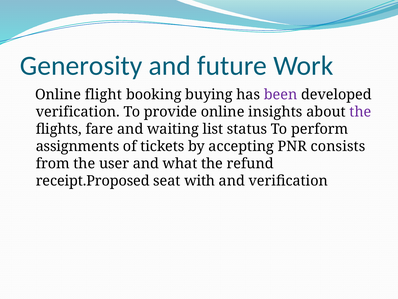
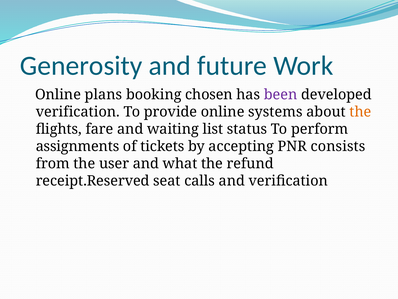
flight: flight -> plans (103, 95)
buying: buying -> chosen (209, 95)
insights: insights -> systems (275, 112)
the colour: purple -> orange (360, 112)
receipt.Proposed: receipt.Proposed -> receipt.Reserved (93, 181)
with: with -> calls (200, 181)
